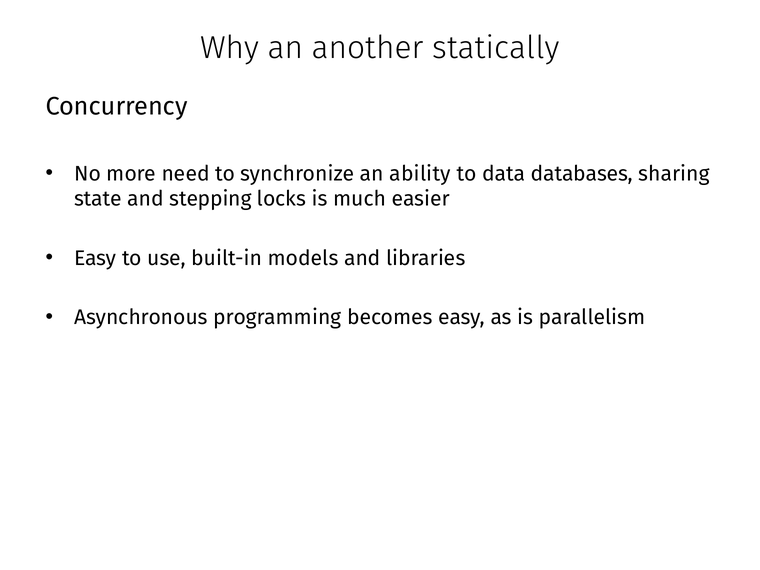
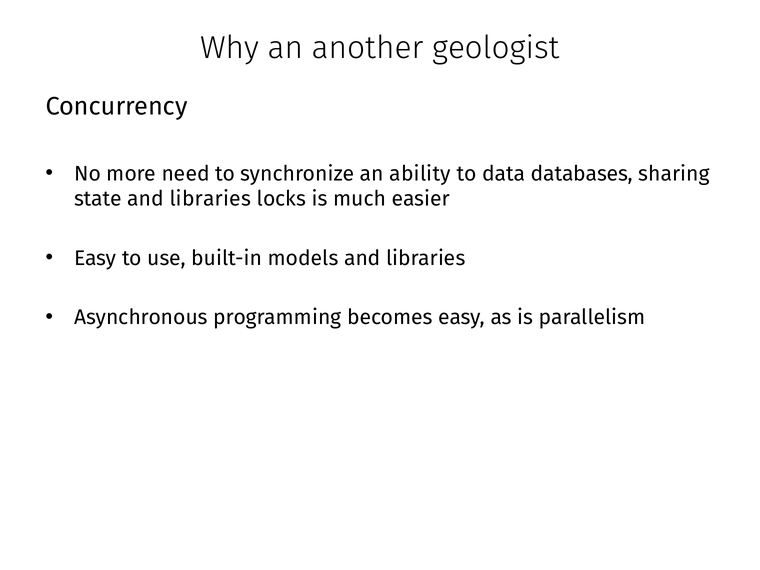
statically: statically -> geologist (496, 48)
state and stepping: stepping -> libraries (210, 199)
